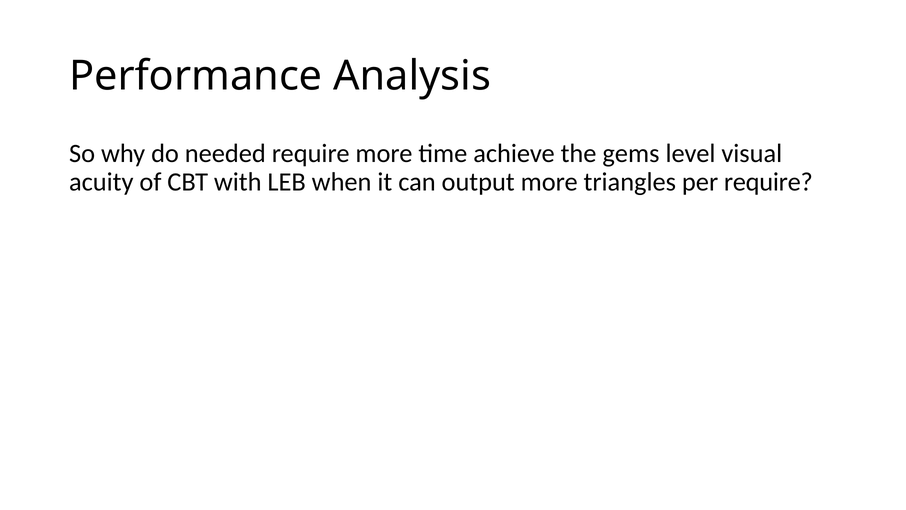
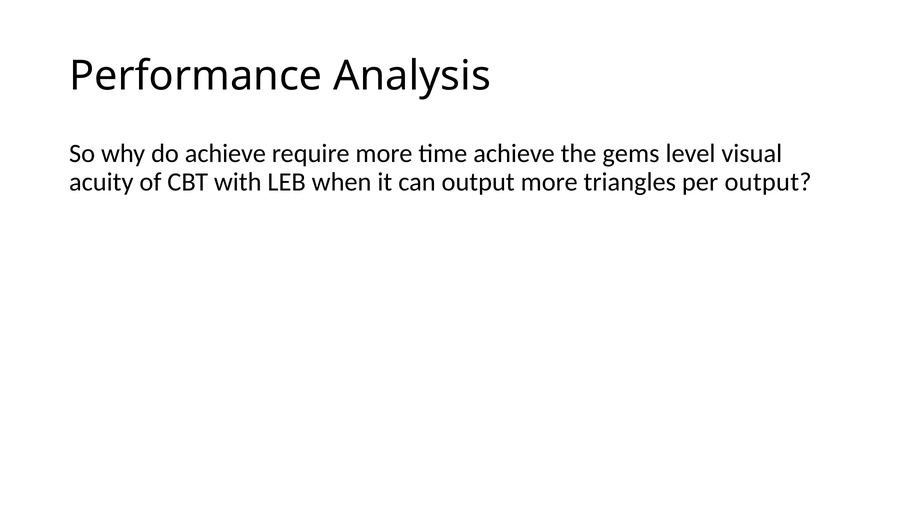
do needed: needed -> achieve (225, 153)
per require: require -> output (768, 182)
